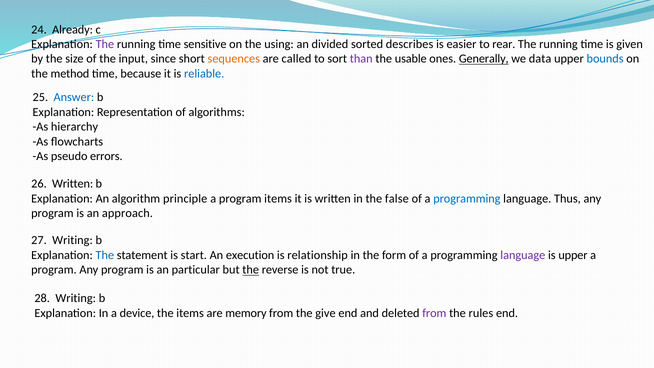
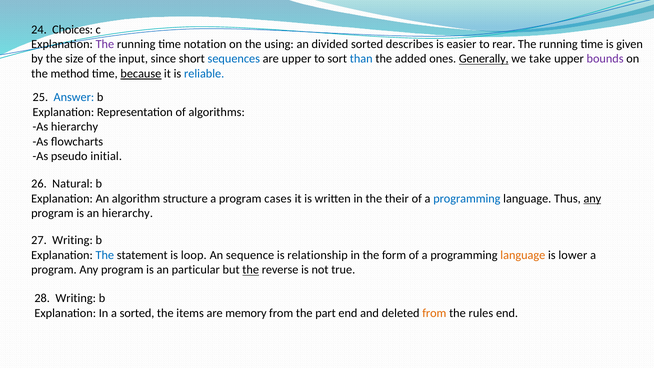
Already: Already -> Choices (73, 29)
sensitive: sensitive -> notation (205, 44)
sequences colour: orange -> blue (234, 59)
are called: called -> upper (296, 59)
than colour: purple -> blue (361, 59)
usable: usable -> added (411, 59)
data: data -> take (540, 59)
bounds colour: blue -> purple (605, 59)
because underline: none -> present (141, 74)
errors: errors -> initial (106, 156)
26 Written: Written -> Natural (73, 184)
principle: principle -> structure (185, 198)
program items: items -> cases (278, 198)
false: false -> their (397, 198)
any underline: none -> present (592, 198)
an approach: approach -> hierarchy (127, 213)
start: start -> loop (194, 255)
execution: execution -> sequence (250, 255)
language colour: purple -> orange (523, 255)
is upper: upper -> lower (573, 255)
a device: device -> sorted (137, 313)
give: give -> part (326, 313)
from colour: purple -> orange (434, 313)
